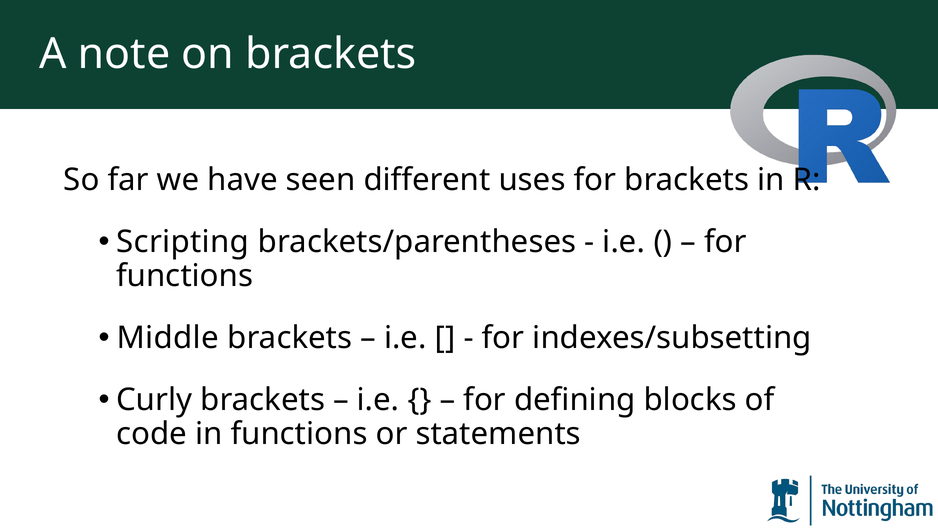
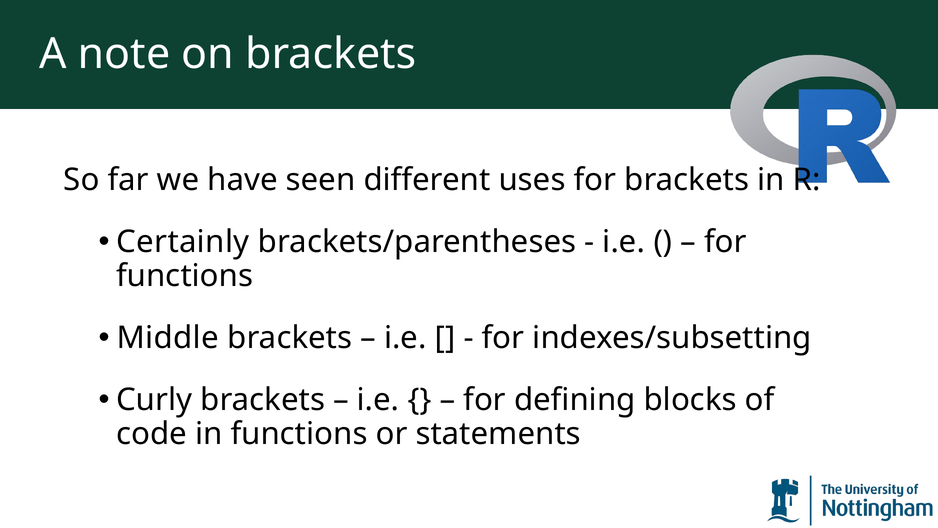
Scripting: Scripting -> Certainly (183, 242)
